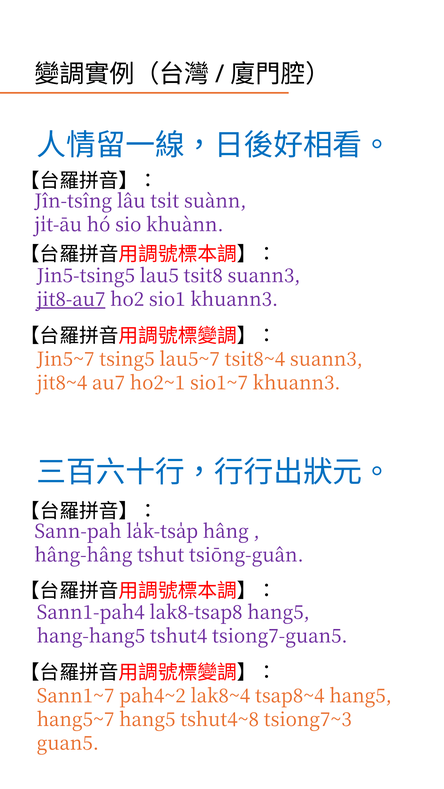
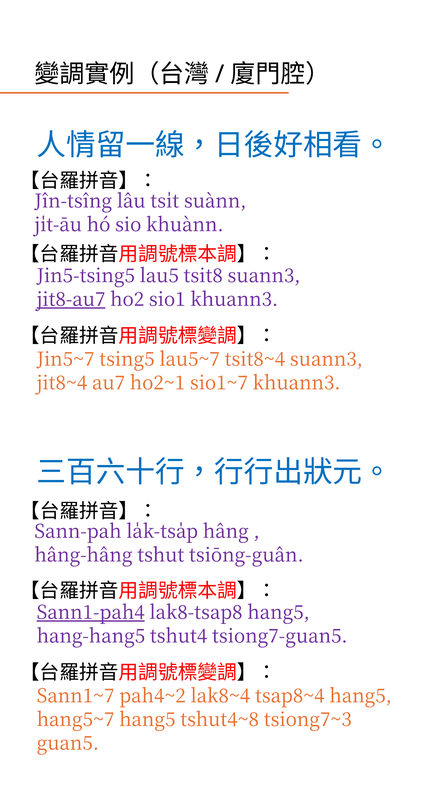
Sann1-pah4 underline: none -> present (91, 613)
